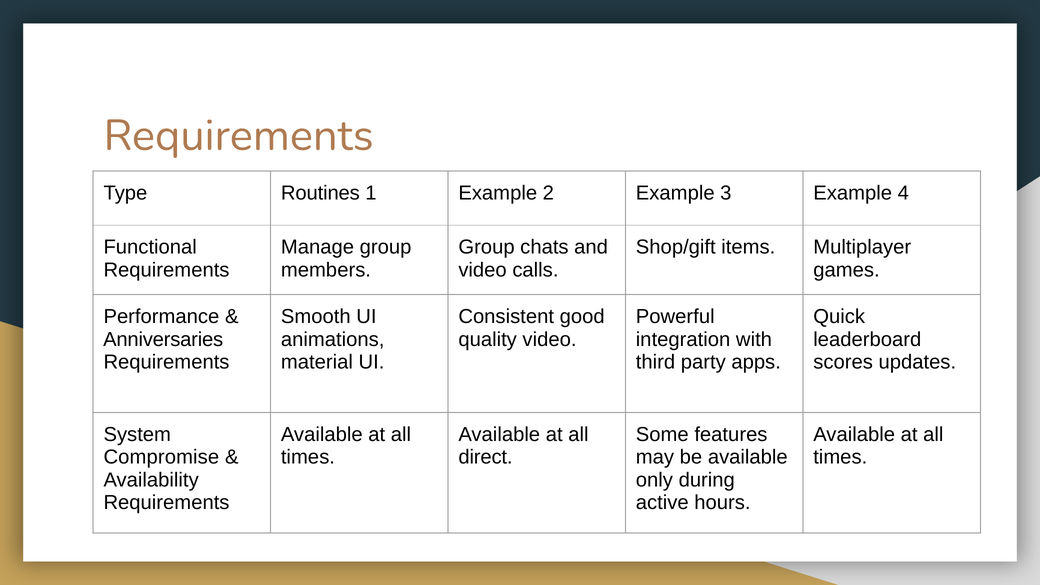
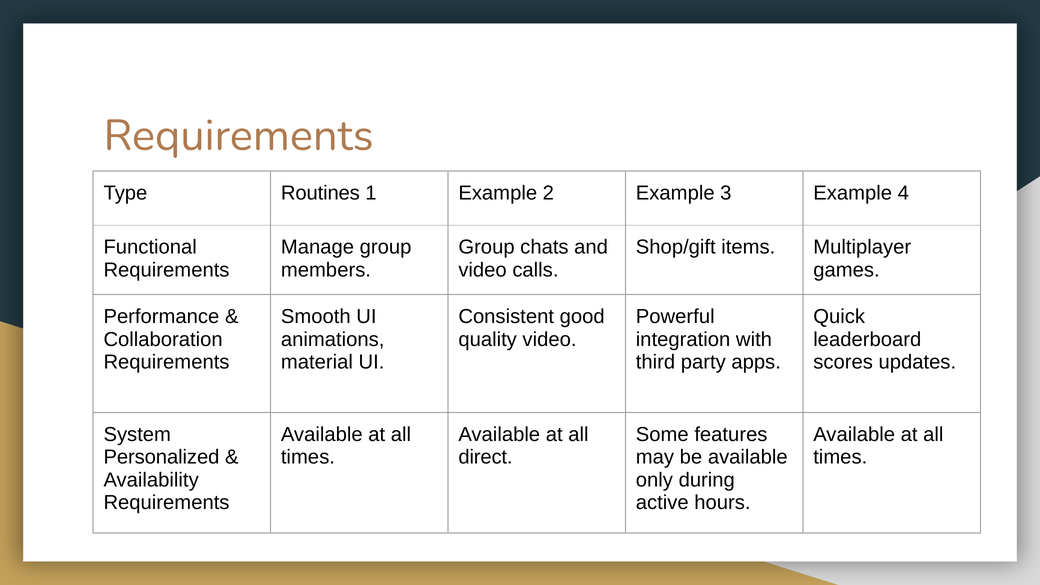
Anniversaries: Anniversaries -> Collaboration (163, 339)
Compromise: Compromise -> Personalized (161, 457)
